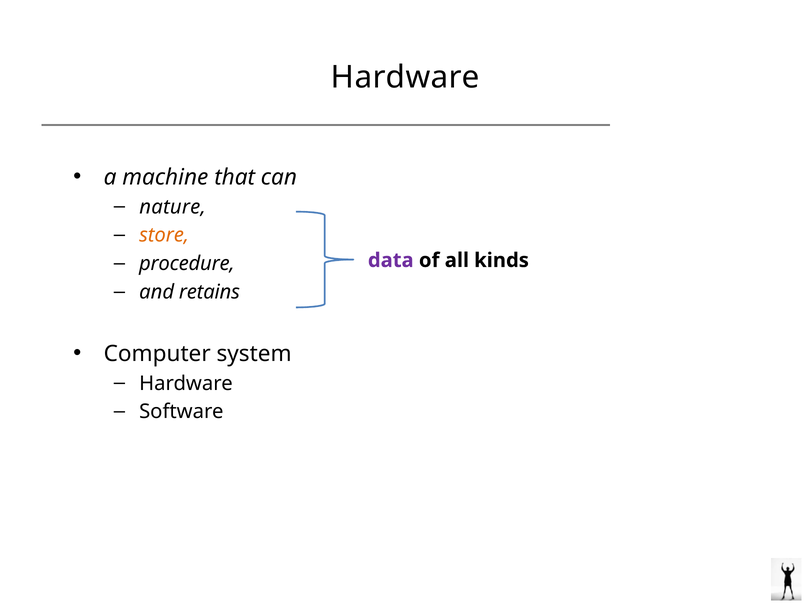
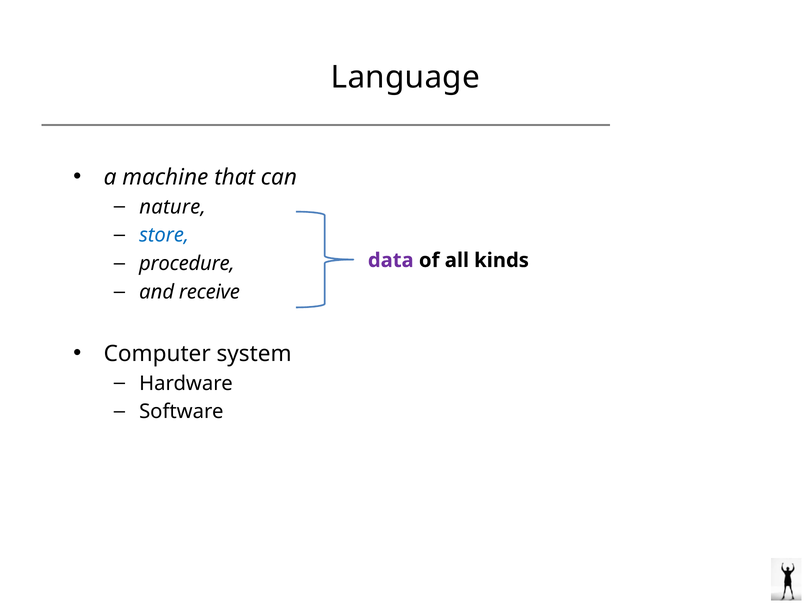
Hardware: Hardware -> Language (405, 77)
store colour: orange -> blue (164, 235)
retains: retains -> receive (209, 292)
